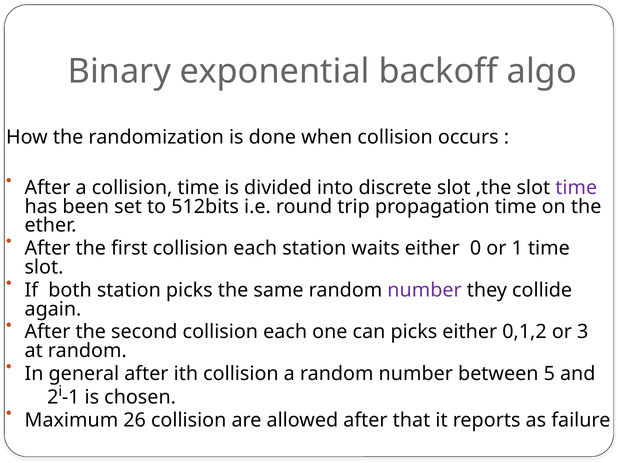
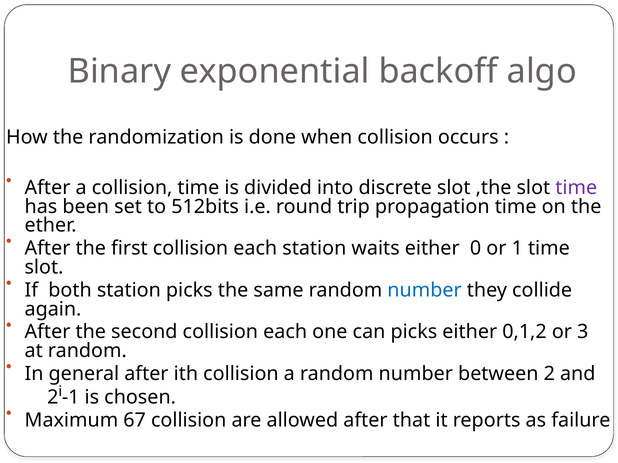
number colour: purple -> blue (425, 290)
between 5: 5 -> 2 (549, 374)
26: 26 -> 67 (135, 421)
